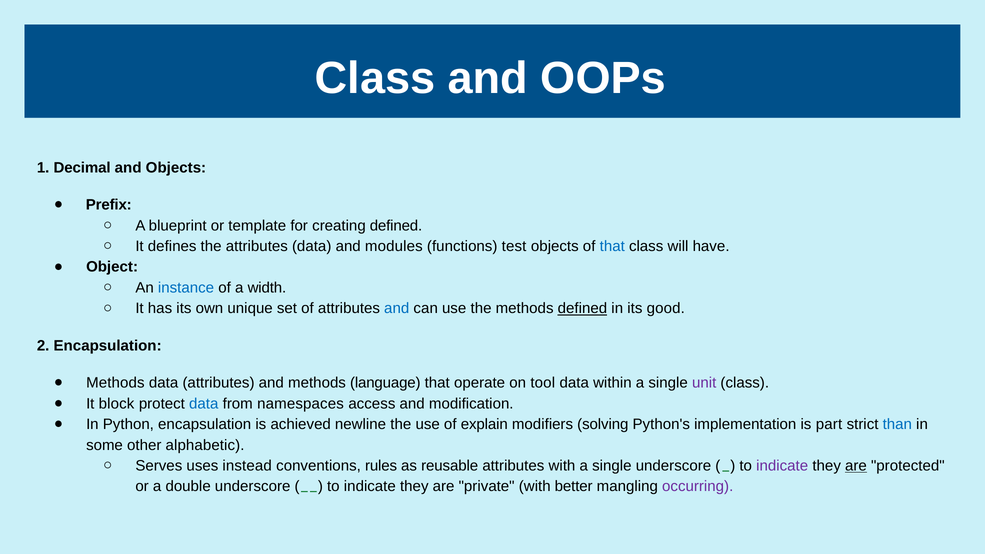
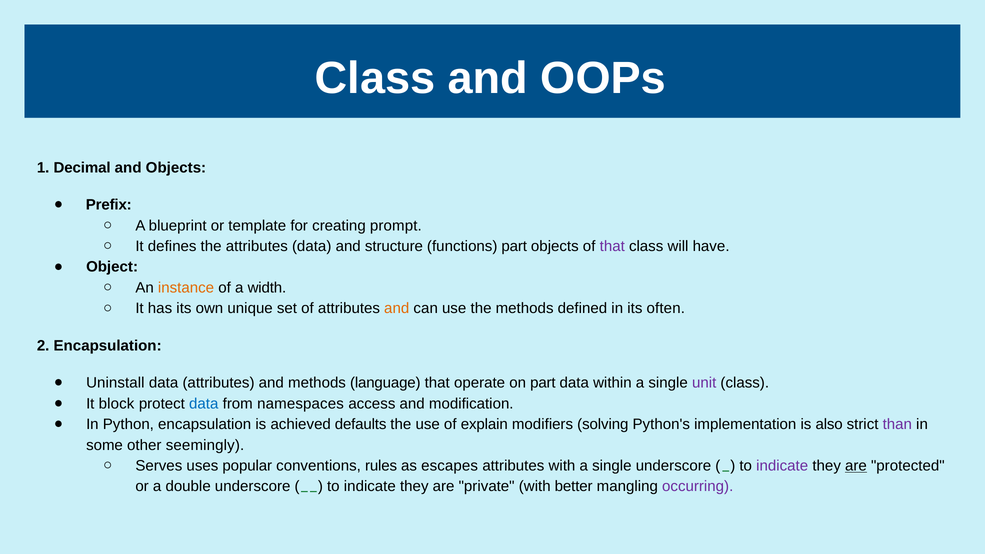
creating defined: defined -> prompt (396, 226)
modules: modules -> structure (394, 246)
functions test: test -> part (514, 246)
that colour: blue -> purple (612, 246)
instance colour: blue -> orange (186, 288)
and colour: blue -> orange (397, 309)
defined underline: present -> none (582, 309)
good: good -> often (666, 309)
Methods: Methods -> Uninstall (115, 383)
on tool: tool -> part (543, 383)
newline: newline -> defaults (361, 424)
part: part -> also (829, 424)
than colour: blue -> purple (897, 424)
alphabetic: alphabetic -> seemingly (205, 445)
instead: instead -> popular (247, 466)
reusable: reusable -> escapes (450, 466)
